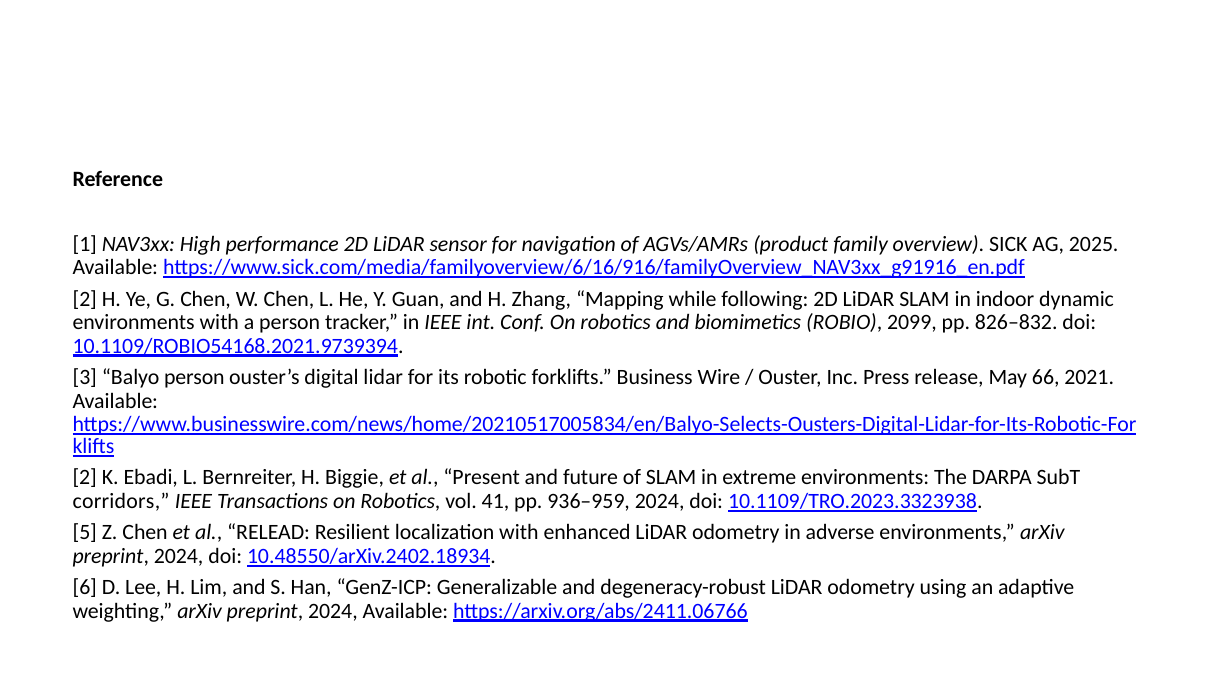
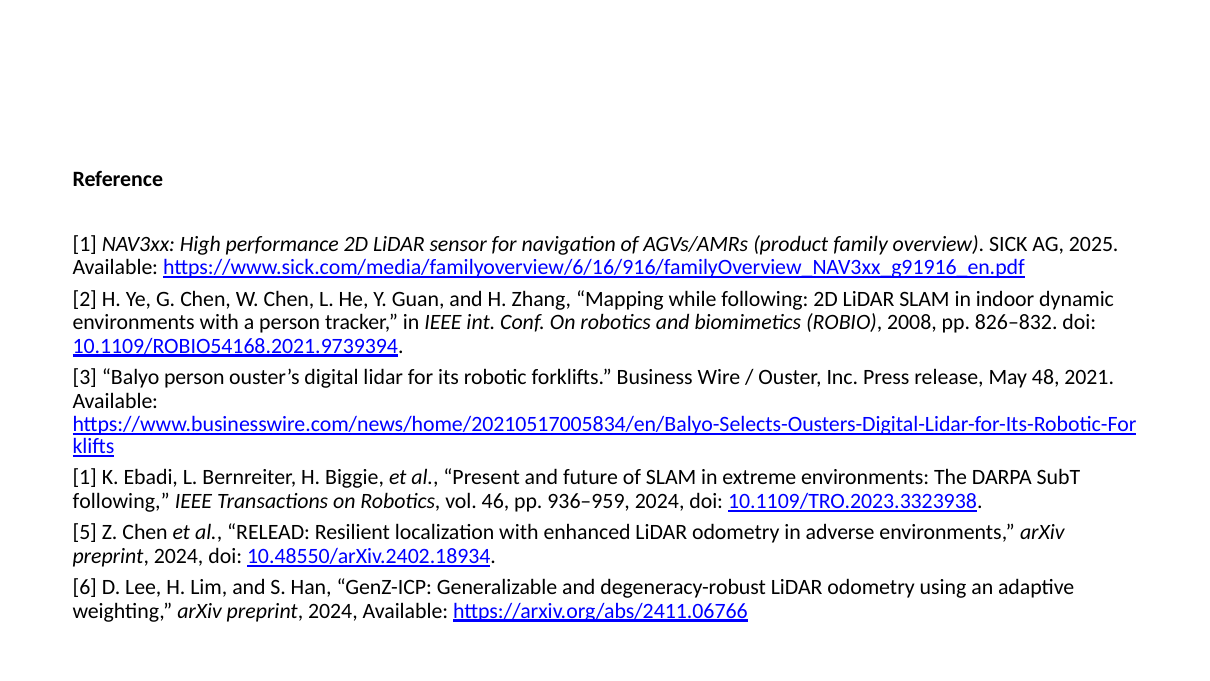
2099: 2099 -> 2008 (912, 322)
66: 66 -> 48 (1046, 377)
2: 2 -> 1 (85, 477)
corridors: corridors -> following (121, 501)
41: 41 -> 46 (496, 501)
